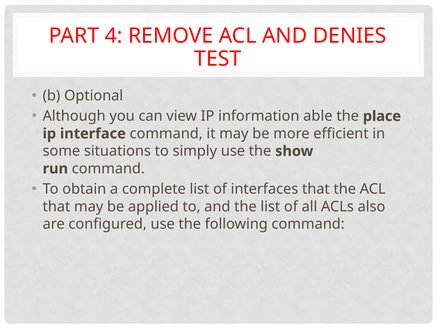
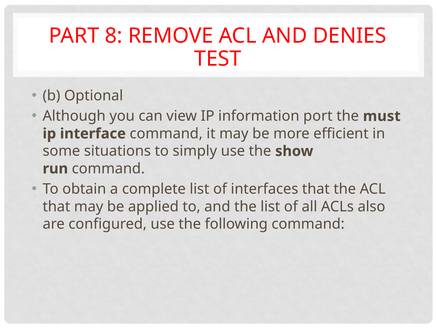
4: 4 -> 8 (114, 36)
able: able -> port (318, 116)
place: place -> must (382, 116)
